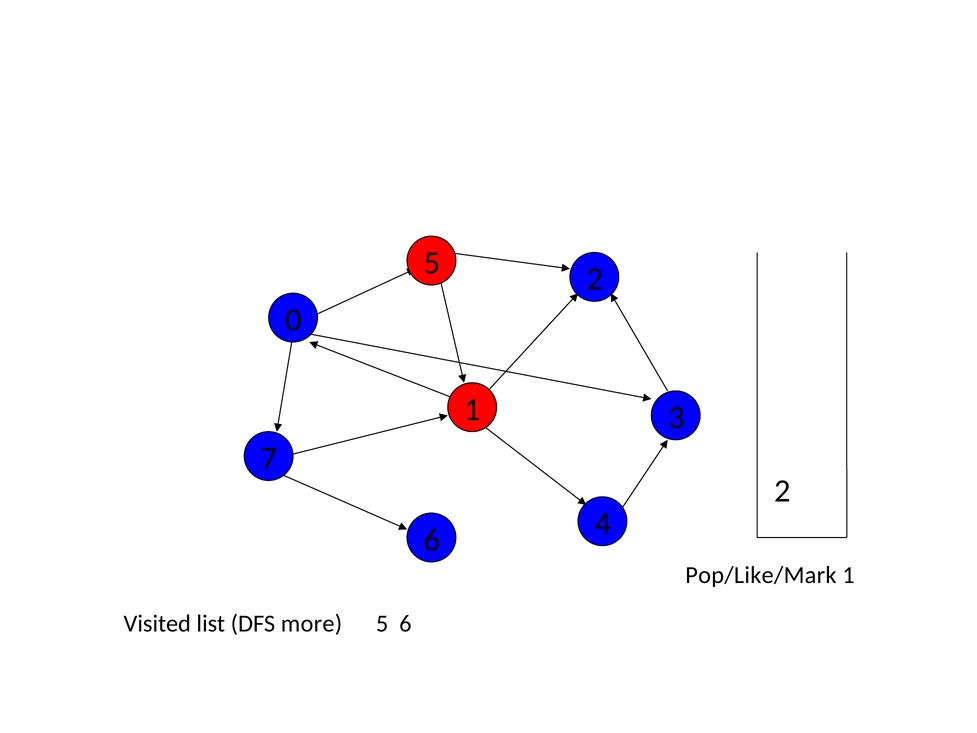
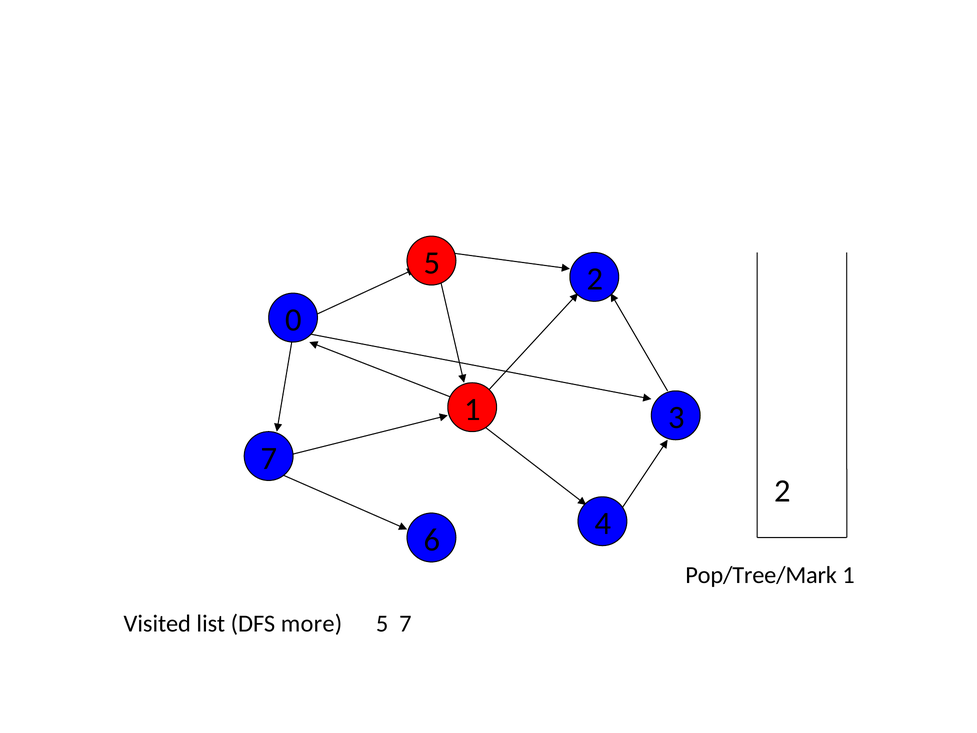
Pop/Like/Mark: Pop/Like/Mark -> Pop/Tree/Mark (761, 575)
5 6: 6 -> 7 (405, 624)
